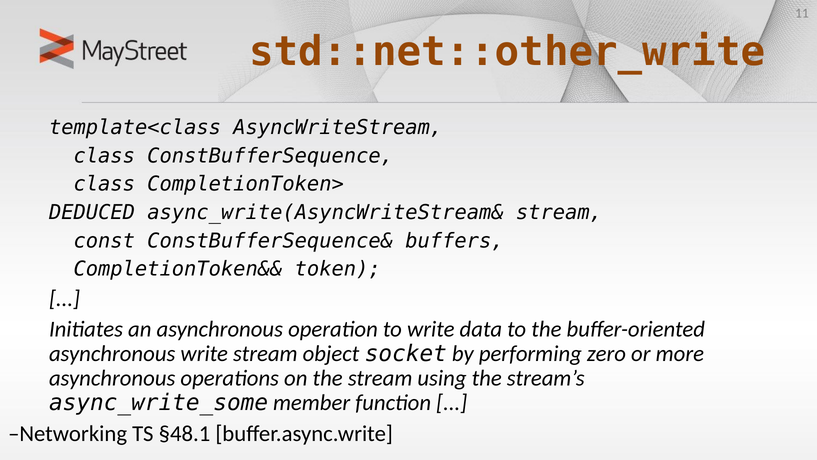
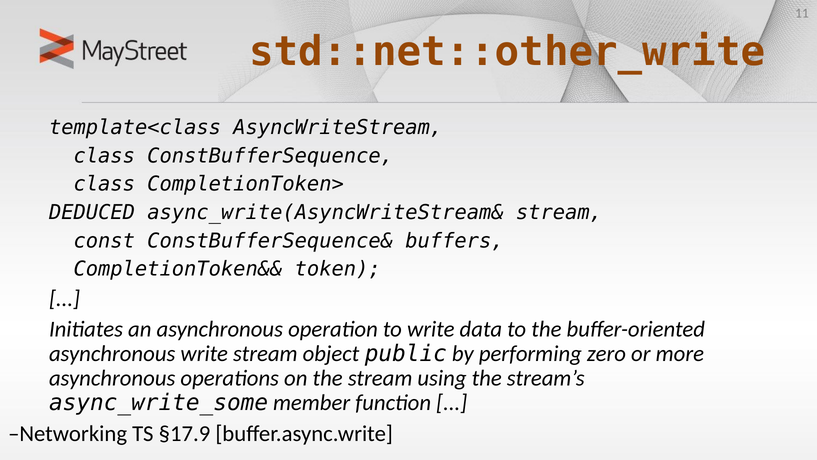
socket: socket -> public (406, 353)
§48.1: §48.1 -> §17.9 (184, 433)
